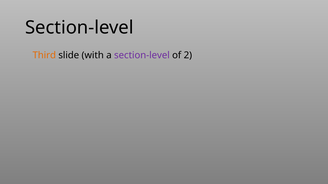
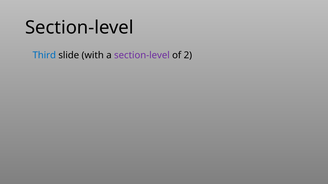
Third colour: orange -> blue (44, 55)
